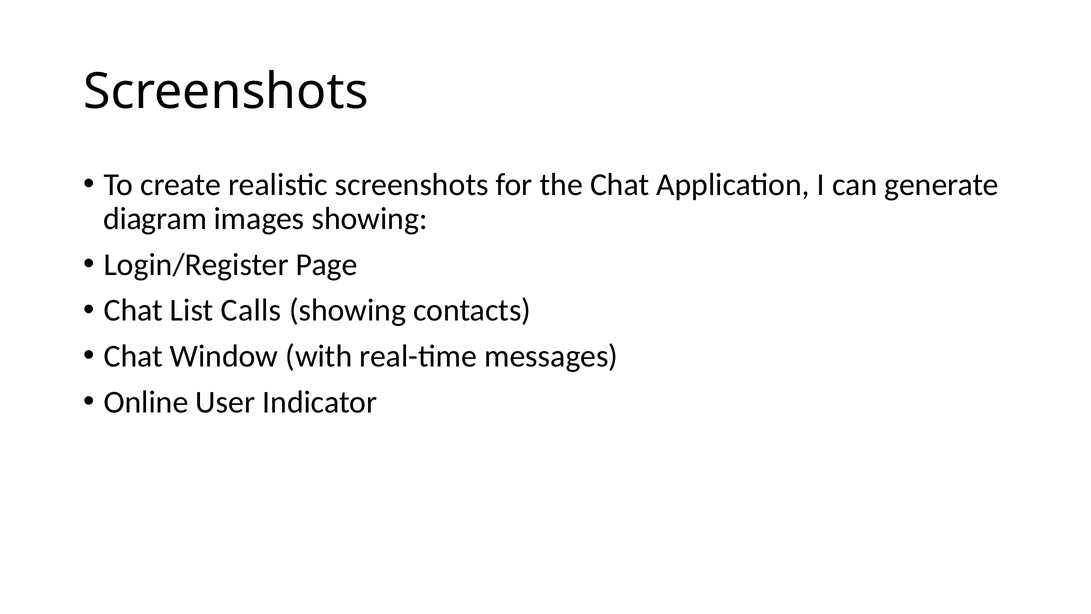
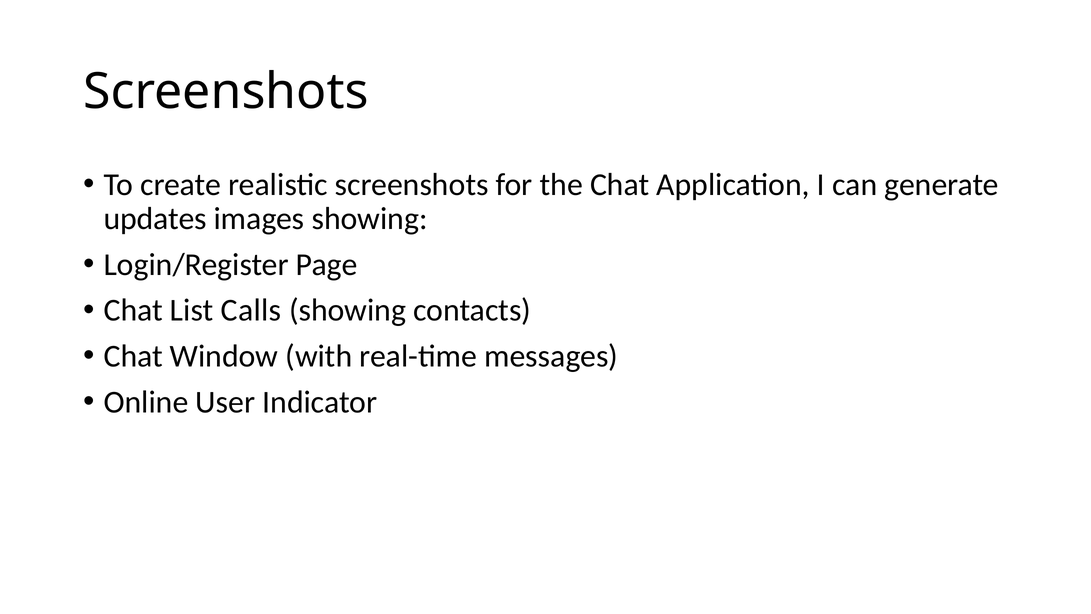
diagram: diagram -> updates (155, 219)
